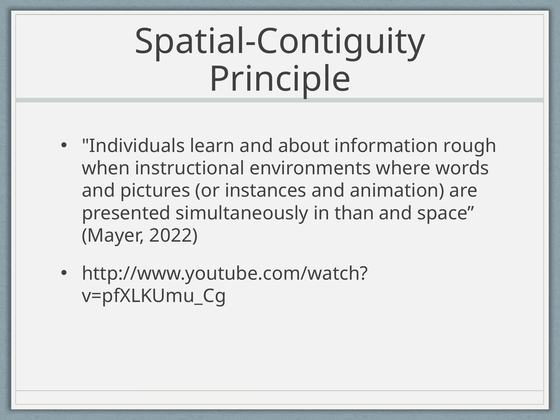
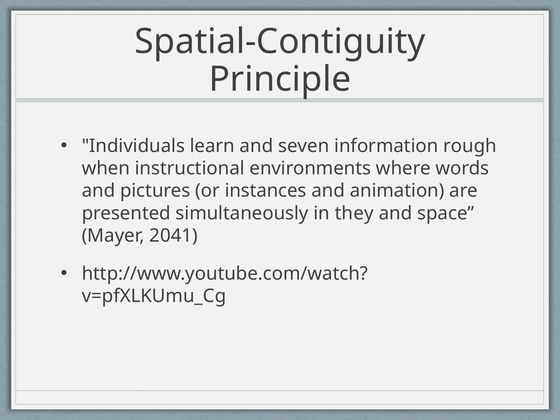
about: about -> seven (304, 146)
than: than -> they (354, 213)
2022: 2022 -> 2041 (173, 236)
